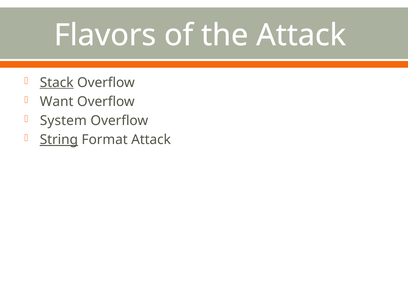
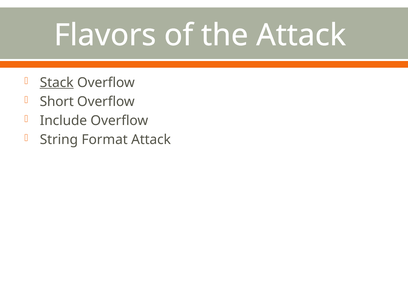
Want: Want -> Short (57, 102)
System: System -> Include (63, 121)
String underline: present -> none (59, 140)
